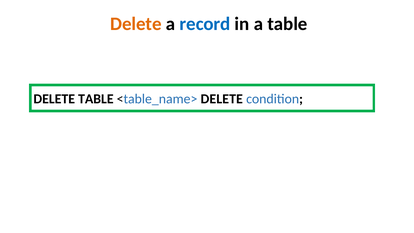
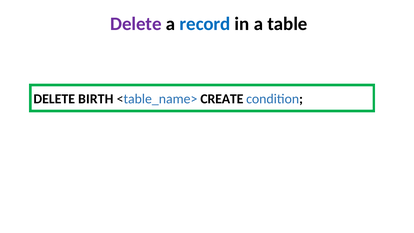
Delete colour: orange -> purple (136, 24)
DELETE TABLE: TABLE -> BIRTH (96, 99)
<table_name> DELETE: DELETE -> CREATE (222, 99)
